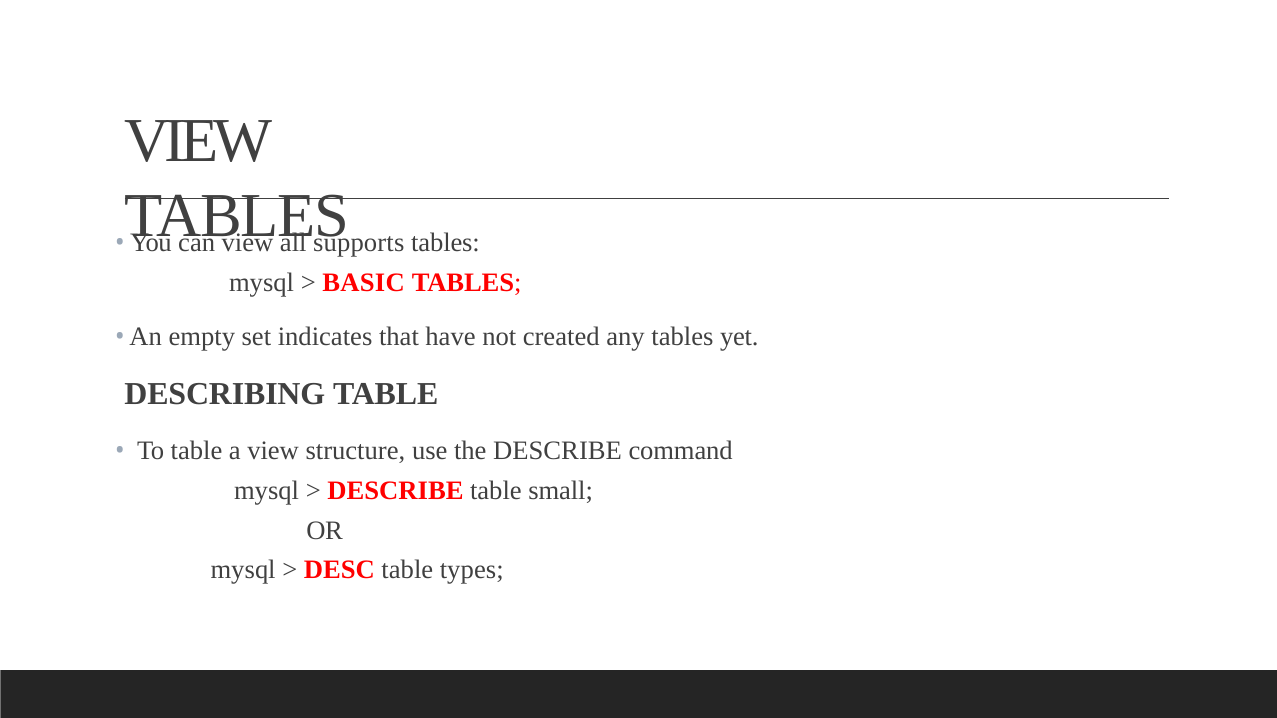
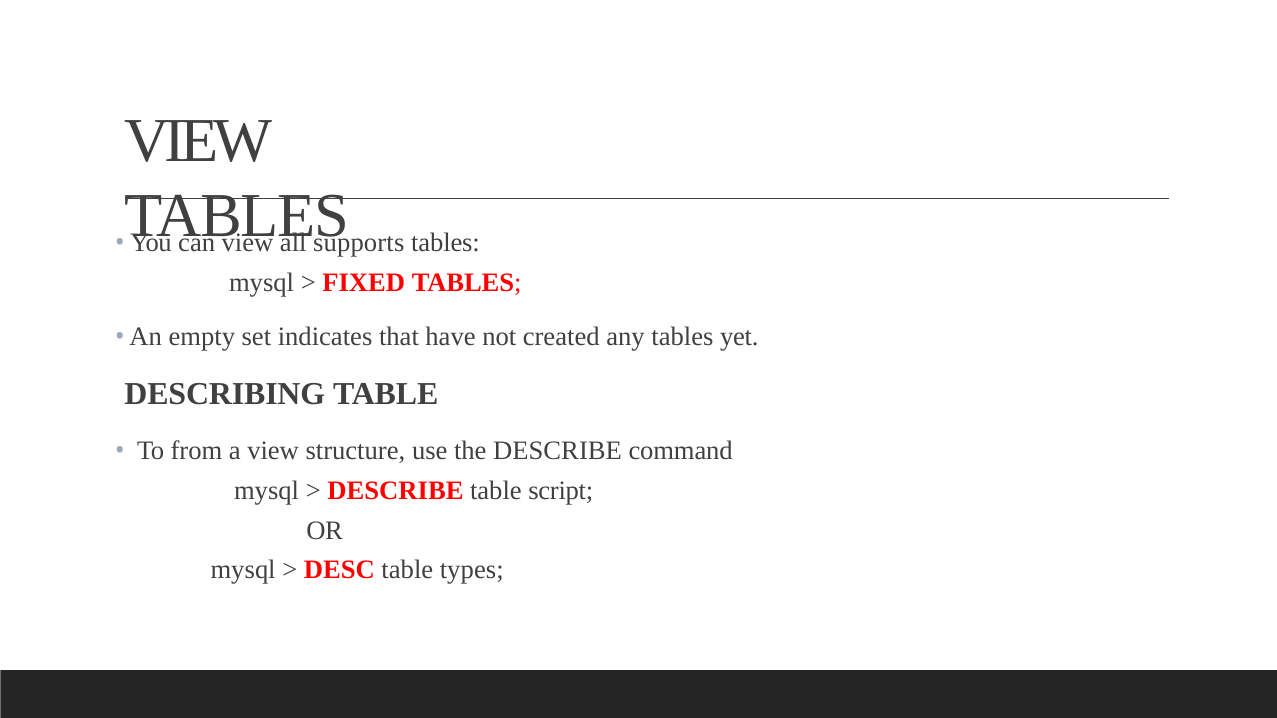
BASIC: BASIC -> FIXED (364, 283)
To table: table -> from (197, 451)
small: small -> script (561, 491)
